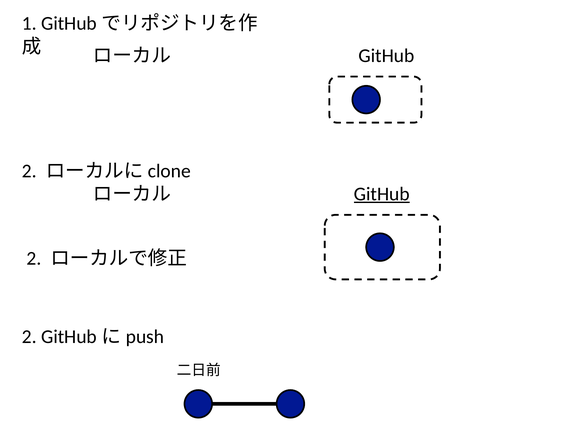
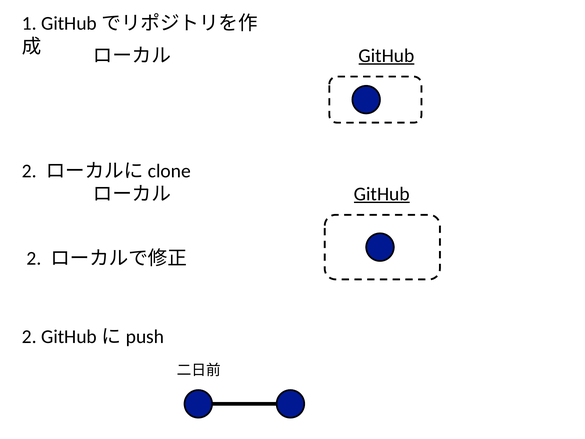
GitHub underline: none -> present (386, 56)
